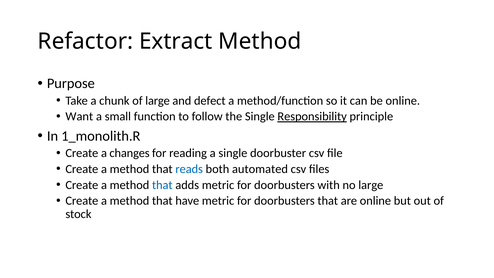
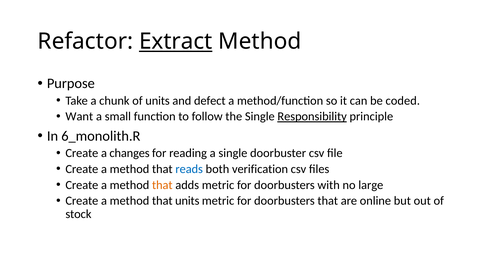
Extract underline: none -> present (176, 41)
of large: large -> units (158, 101)
be online: online -> coded (403, 101)
1_monolith.R: 1_monolith.R -> 6_monolith.R (101, 136)
automated: automated -> verification (260, 169)
that colour: blue -> orange (162, 185)
that have: have -> units (187, 201)
